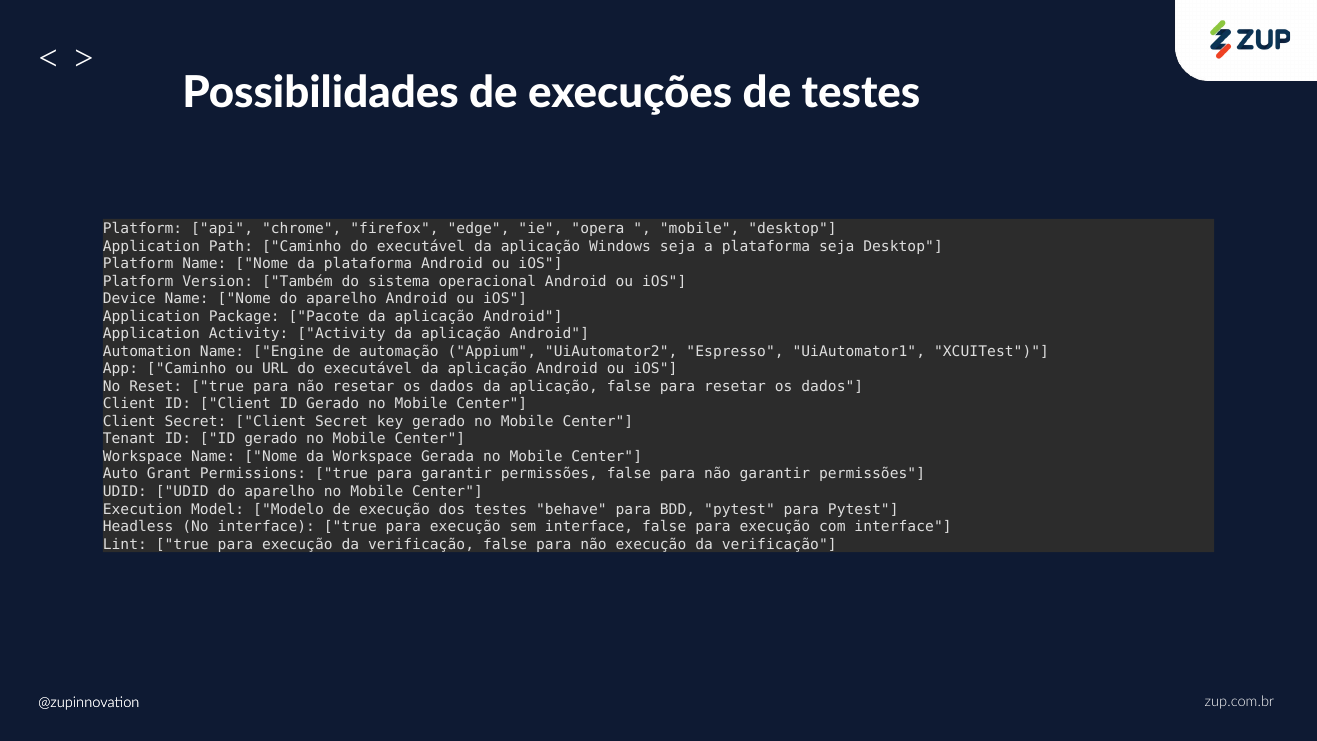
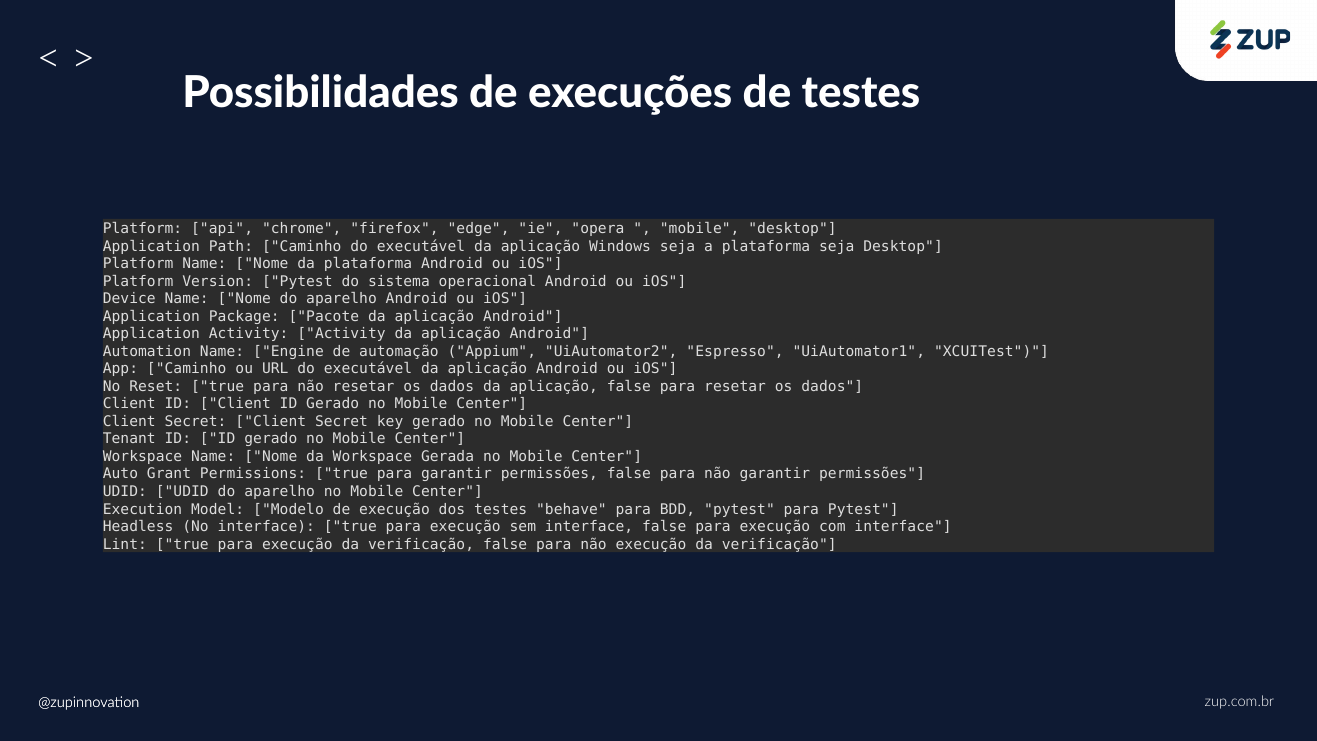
Version Também: Também -> Pytest (297, 281)
